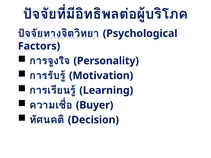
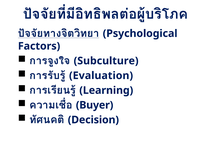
Personality: Personality -> Subculture (106, 61)
Motivation: Motivation -> Evaluation (101, 76)
